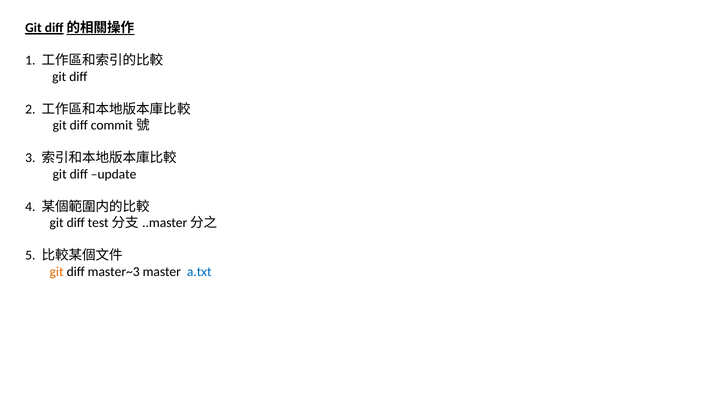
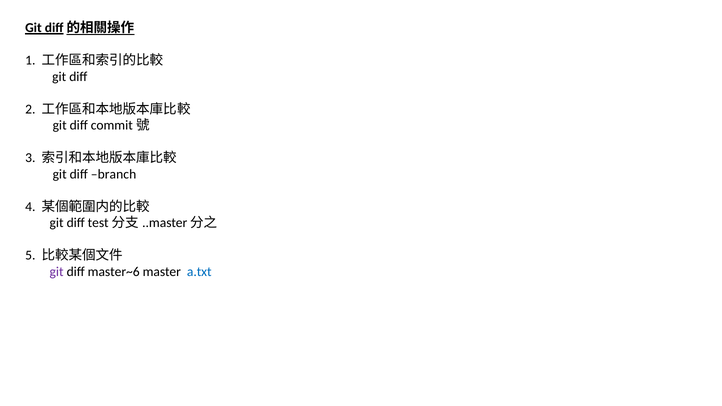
update: update -> branch (114, 174)
git colour: orange -> purple (57, 272)
master~3: master~3 -> master~6 (114, 272)
